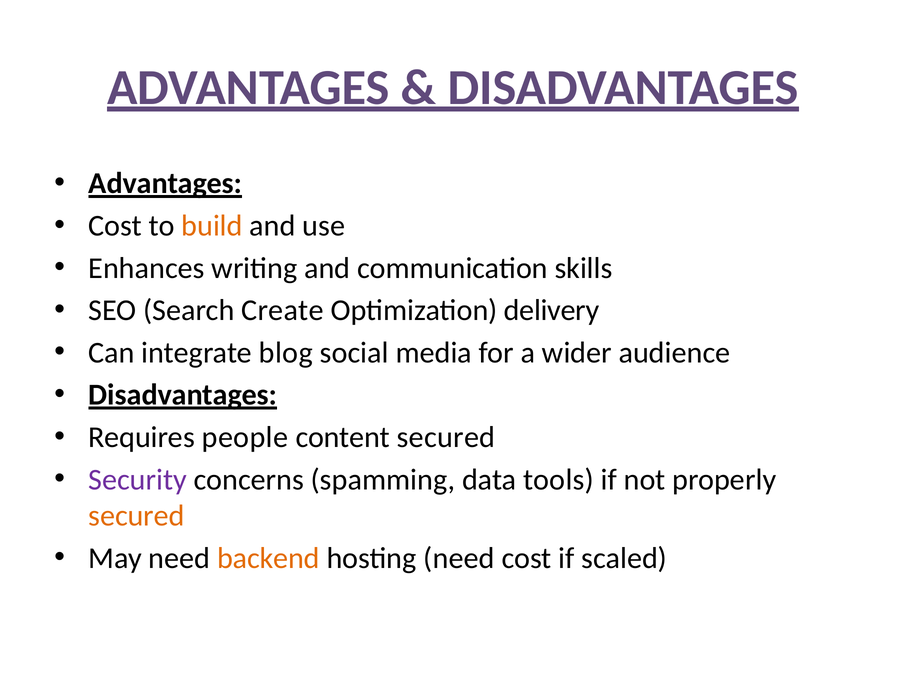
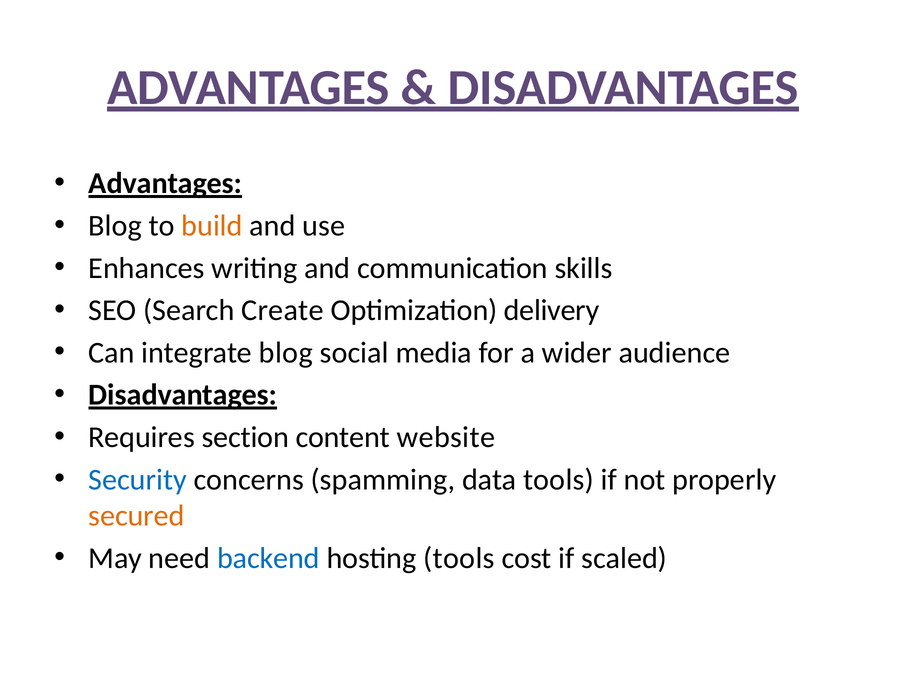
Cost: Cost -> Blog (115, 226)
people: people -> section (245, 437)
content secured: secured -> website (446, 437)
Security colour: purple -> blue (138, 479)
backend colour: orange -> blue (268, 558)
hosting need: need -> tools (459, 558)
